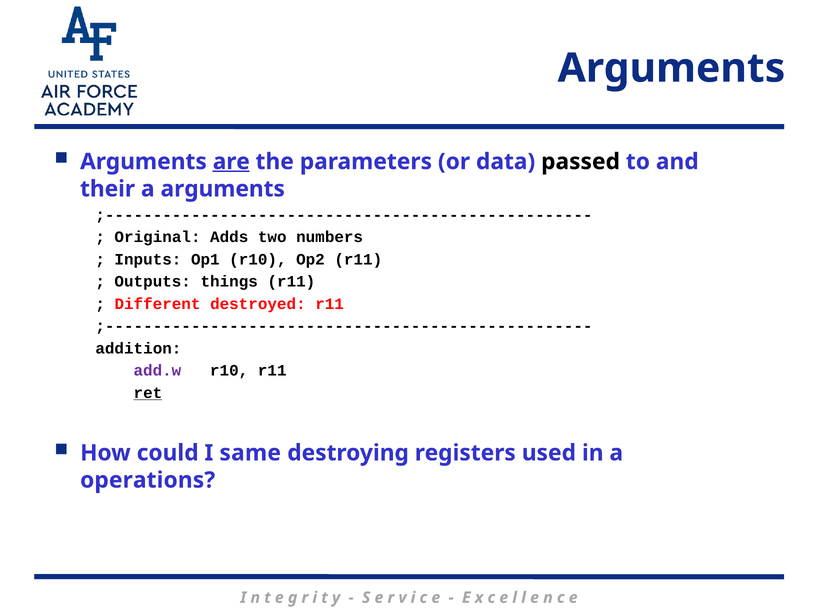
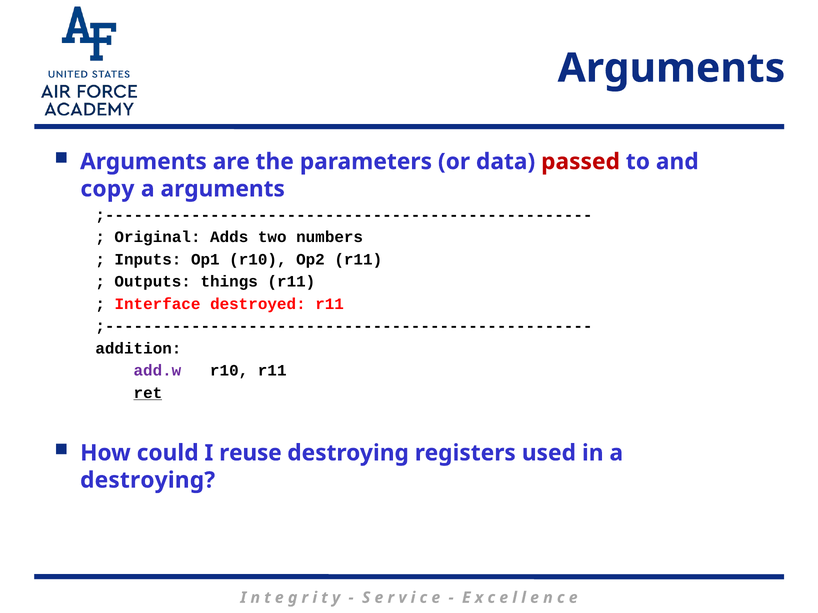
are underline: present -> none (231, 162)
passed colour: black -> red (581, 162)
their: their -> copy (107, 189)
Different: Different -> Interface (157, 304)
same: same -> reuse (250, 453)
operations: operations -> destroying (148, 481)
